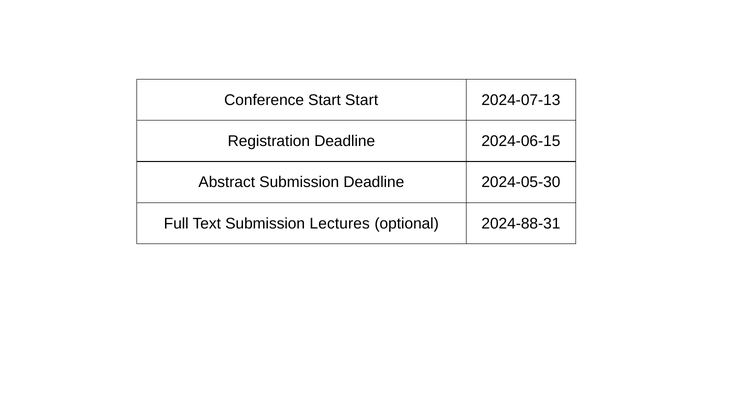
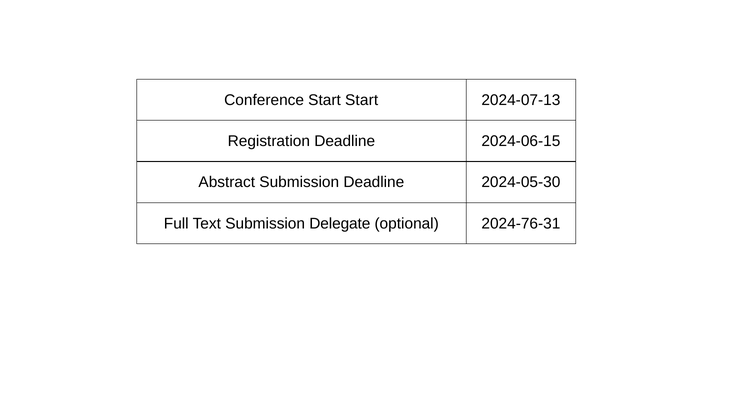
Lectures: Lectures -> Delegate (340, 223)
2024-88-31: 2024-88-31 -> 2024-76-31 (521, 223)
